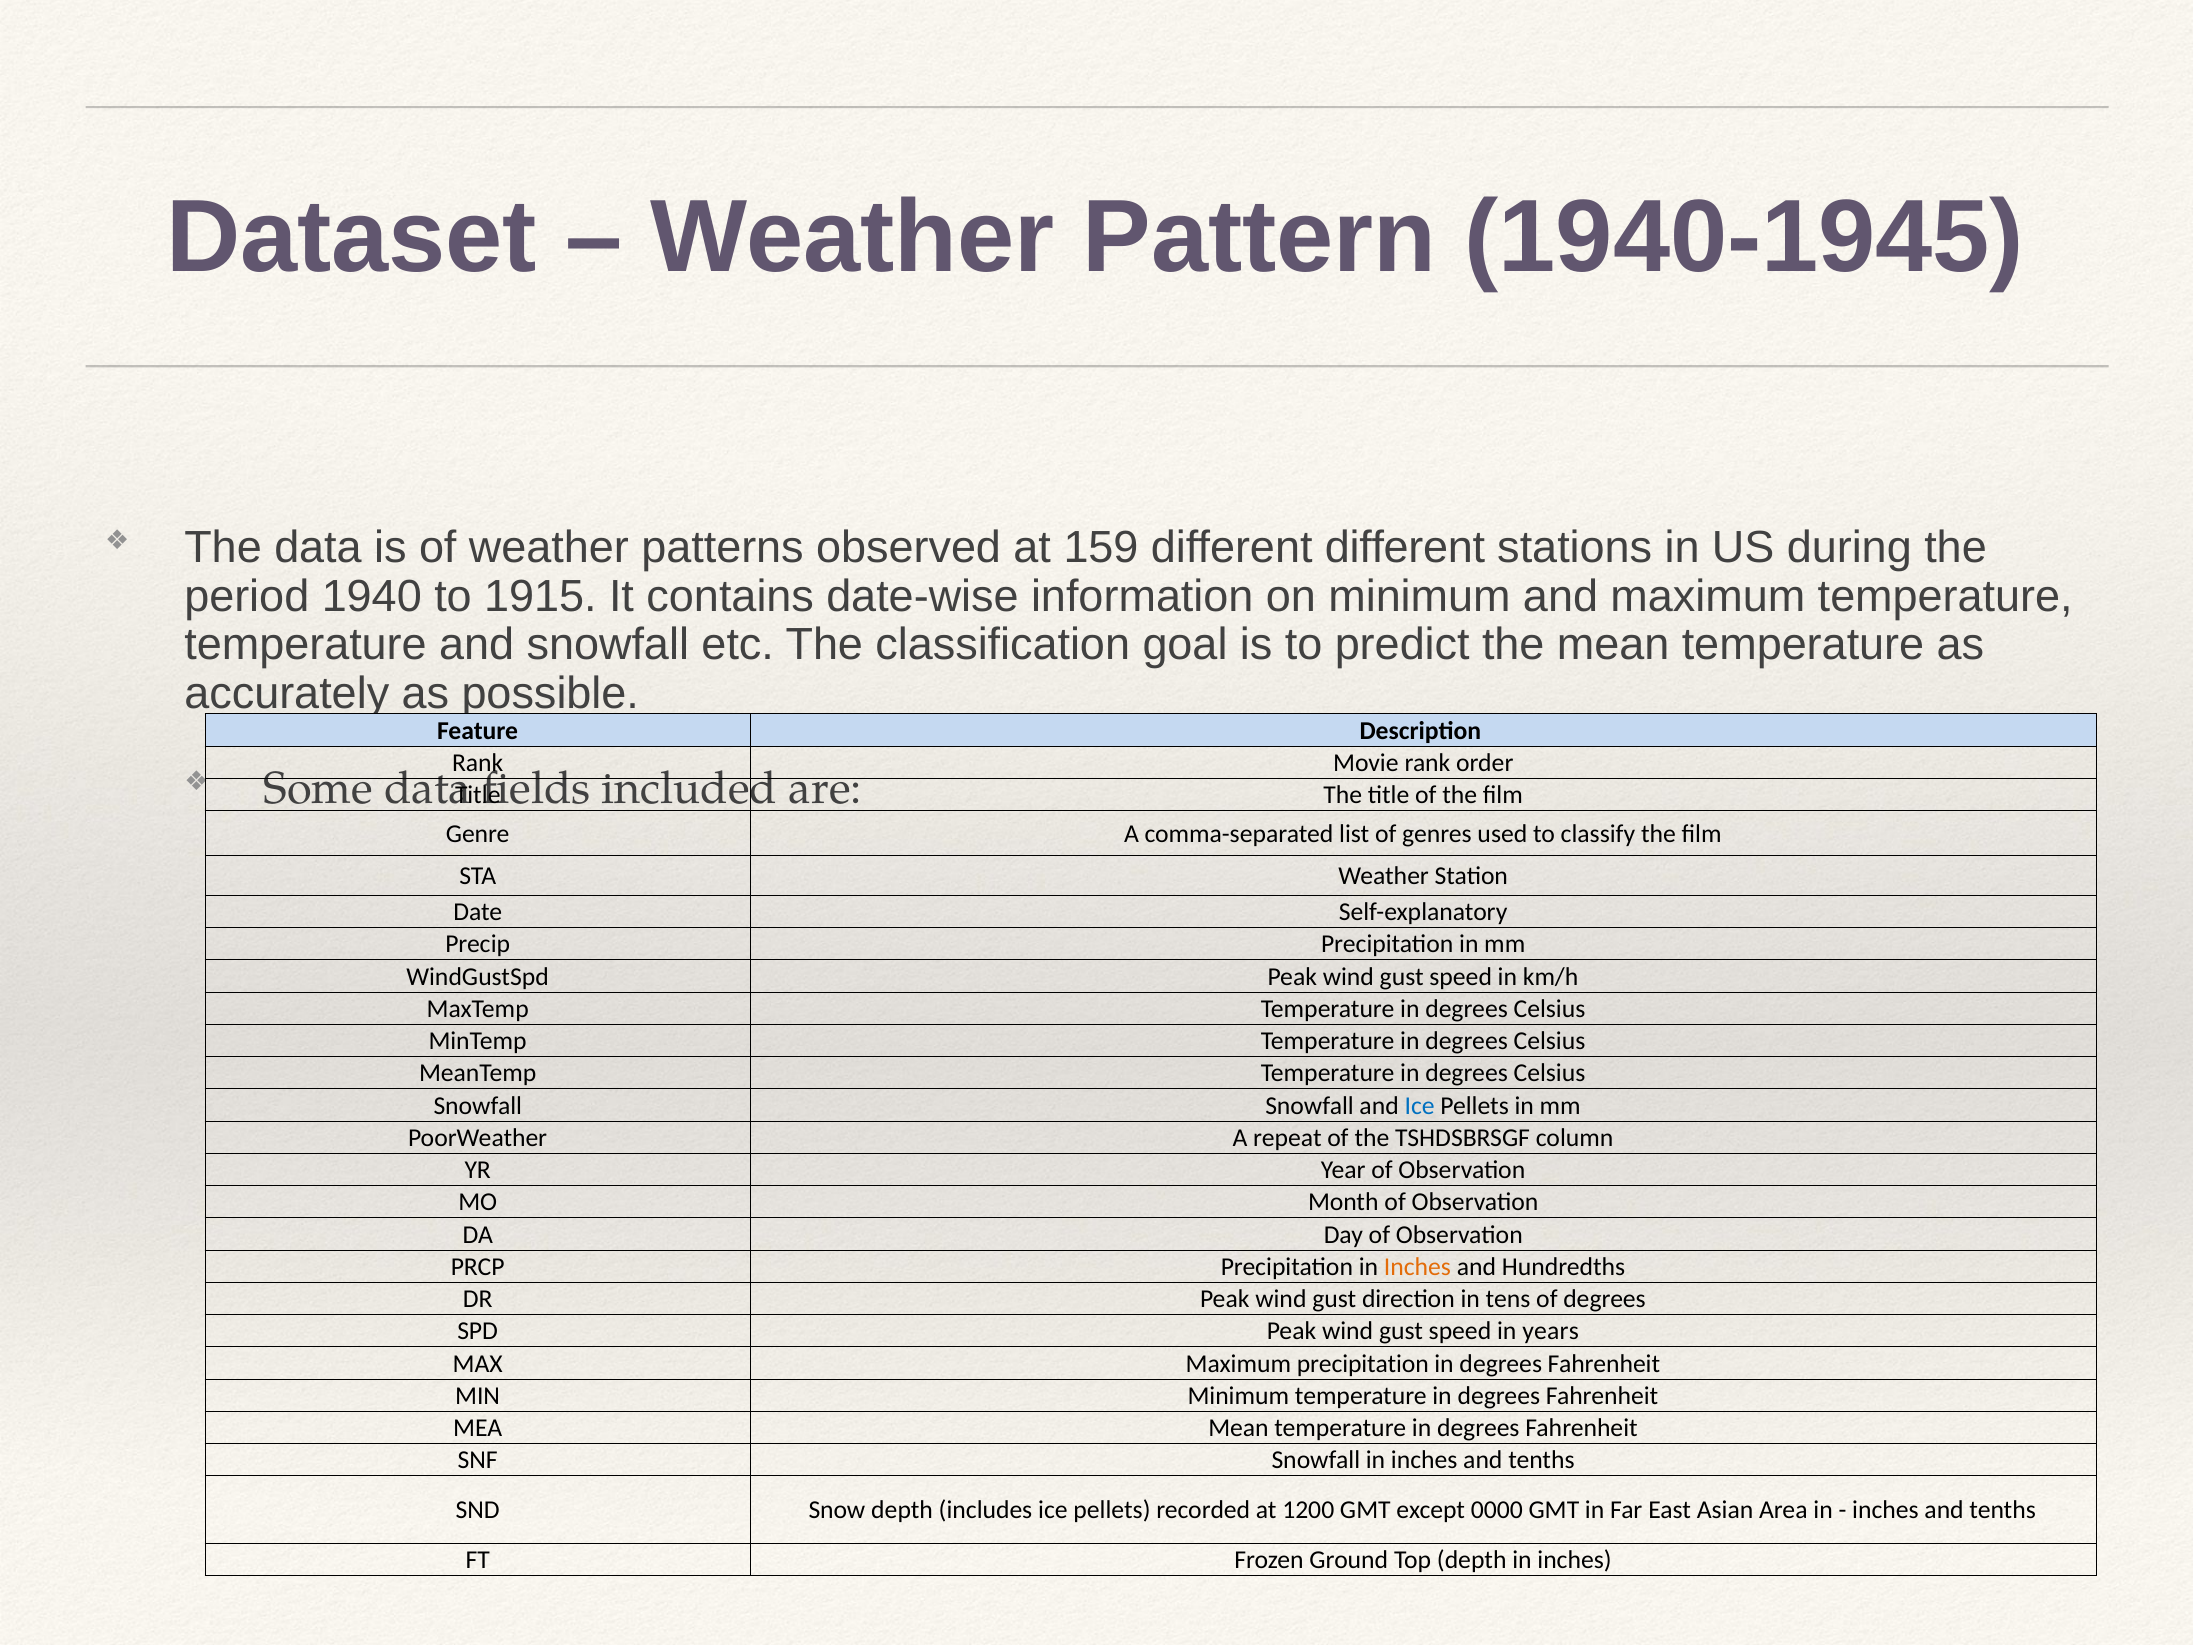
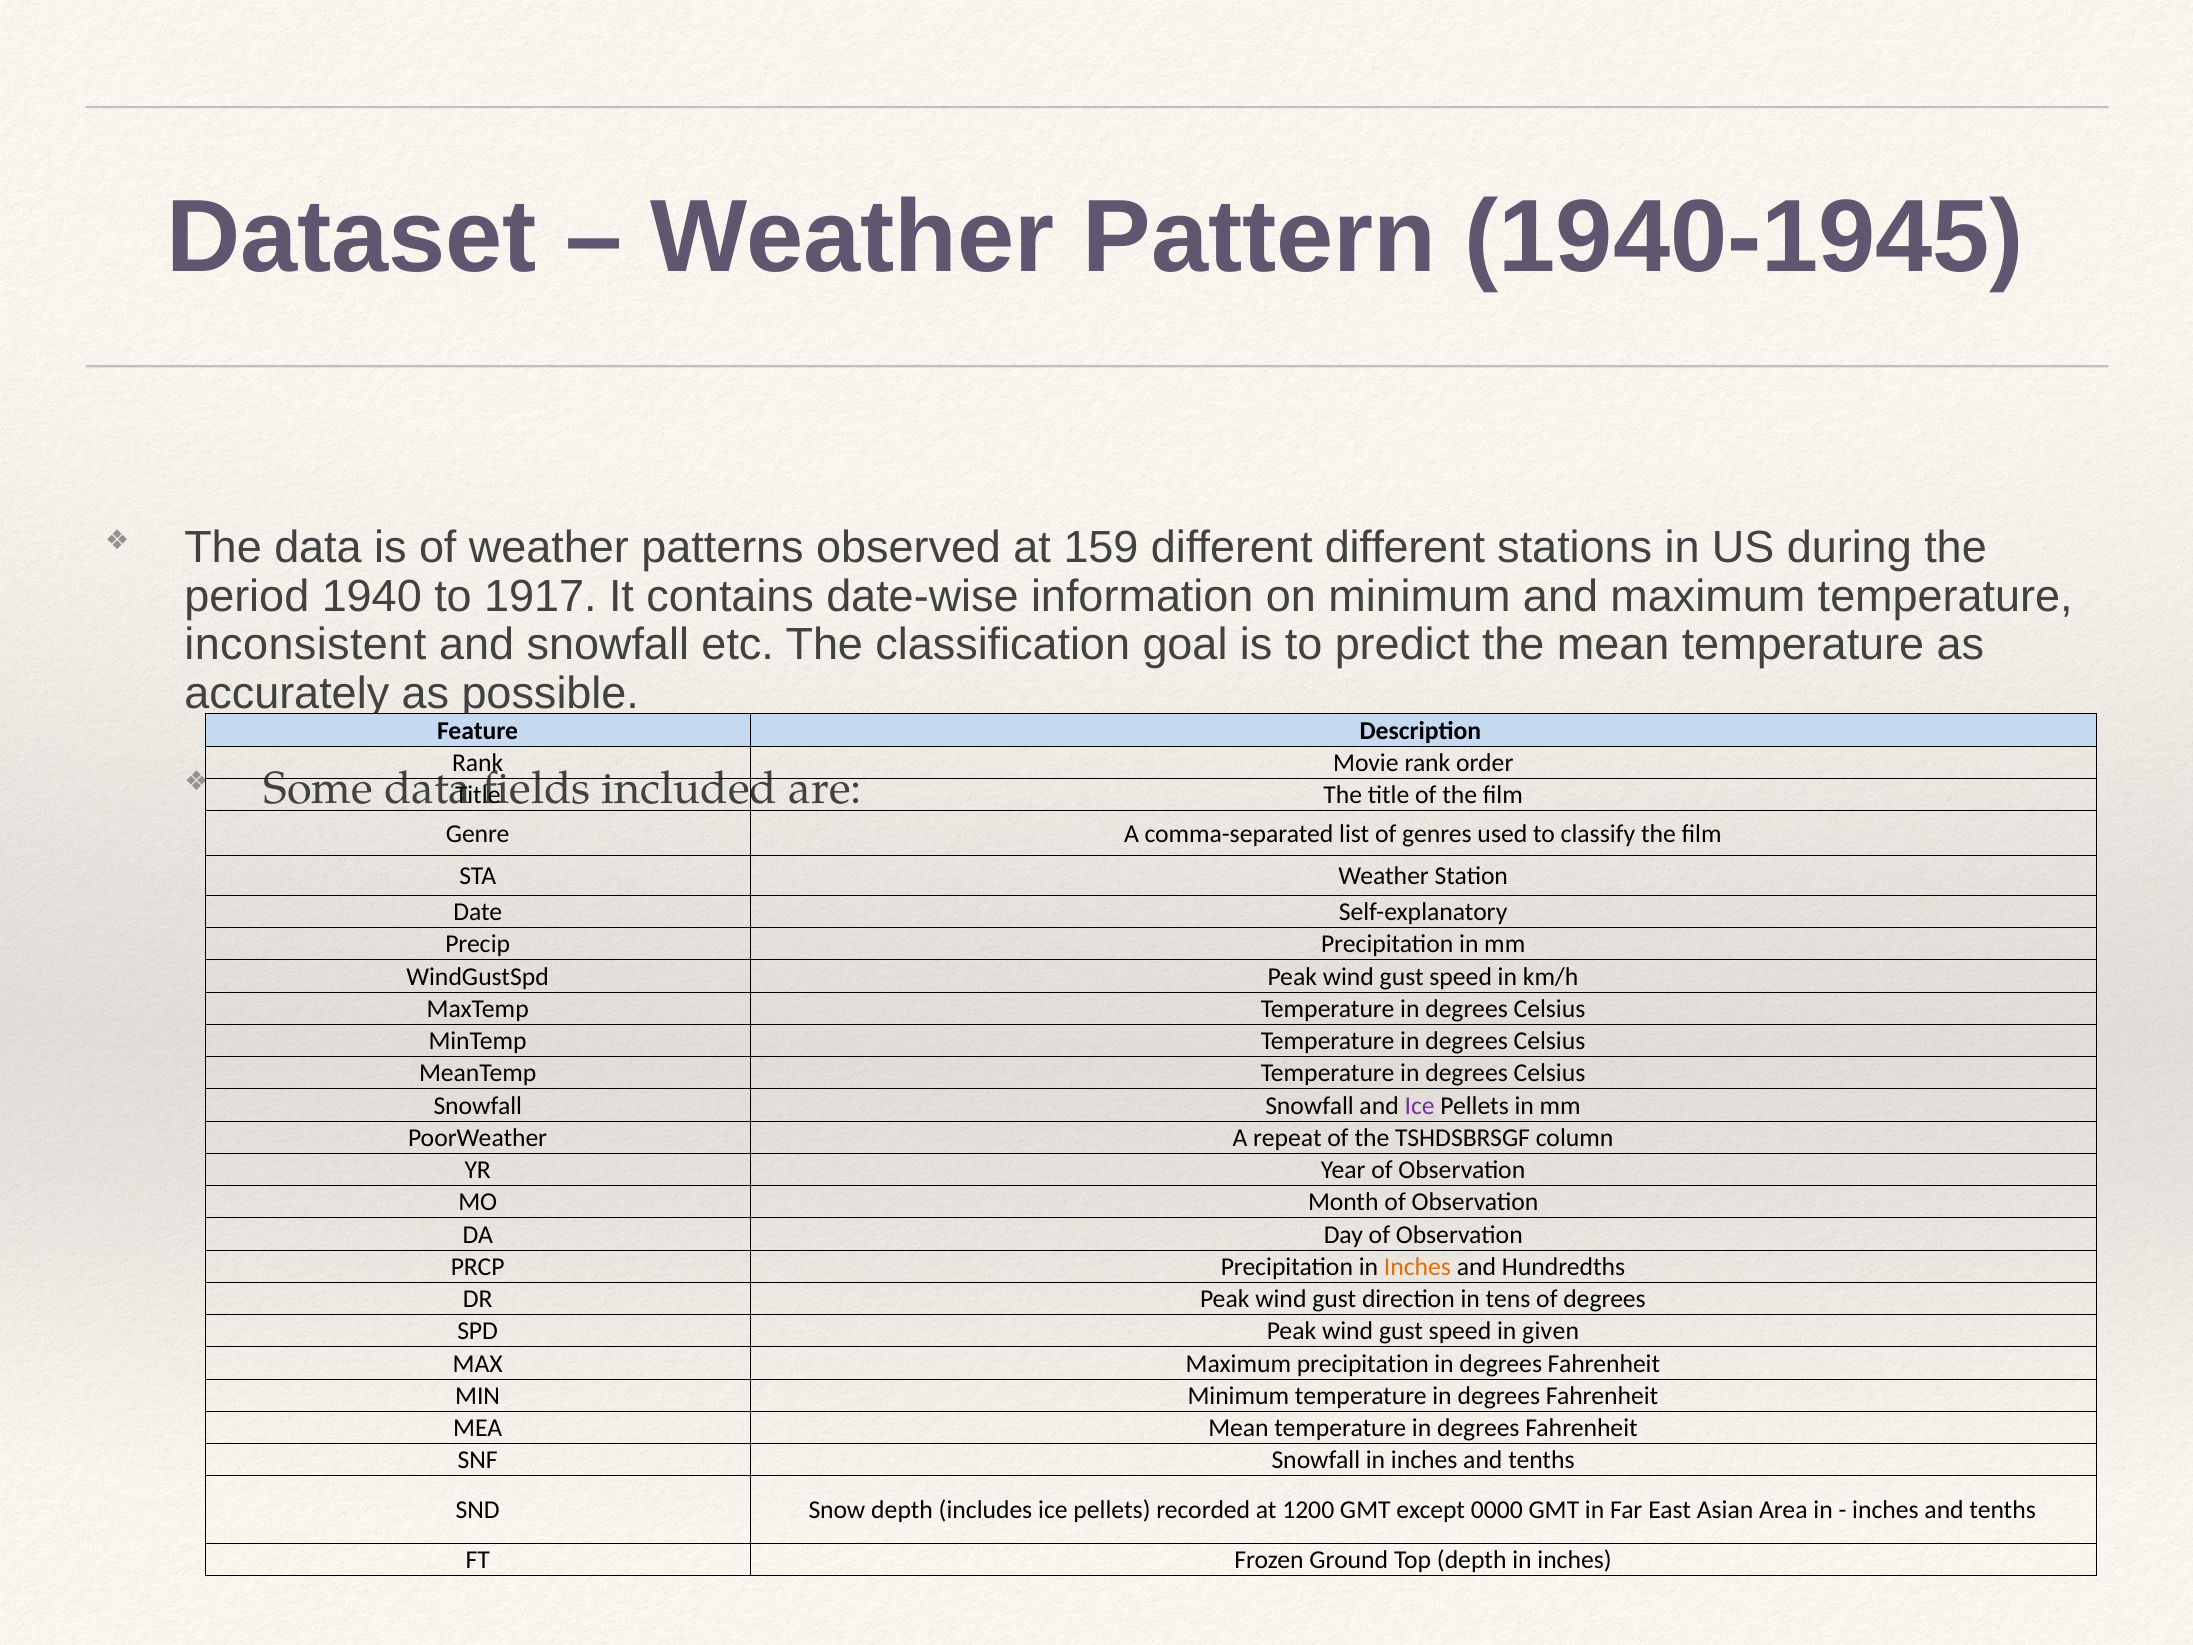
1915: 1915 -> 1917 (540, 596)
temperature: temperature -> inconsistent (305, 645)
Ice colour: blue -> purple (1420, 1106)
years: years -> given (1551, 1331)
